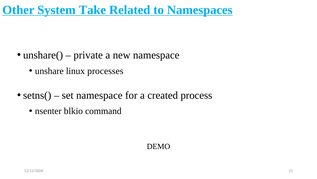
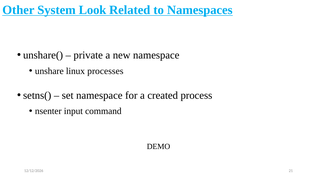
Take: Take -> Look (93, 10)
blkio: blkio -> input (73, 111)
